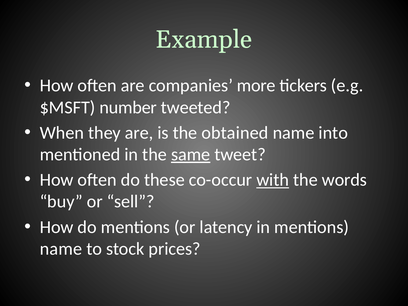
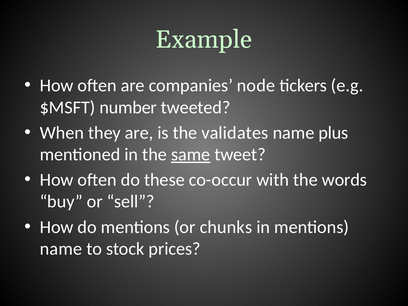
more: more -> node (256, 86)
obtained: obtained -> validates (235, 133)
into: into -> plus (333, 133)
with underline: present -> none (273, 180)
latency: latency -> chunks (226, 227)
